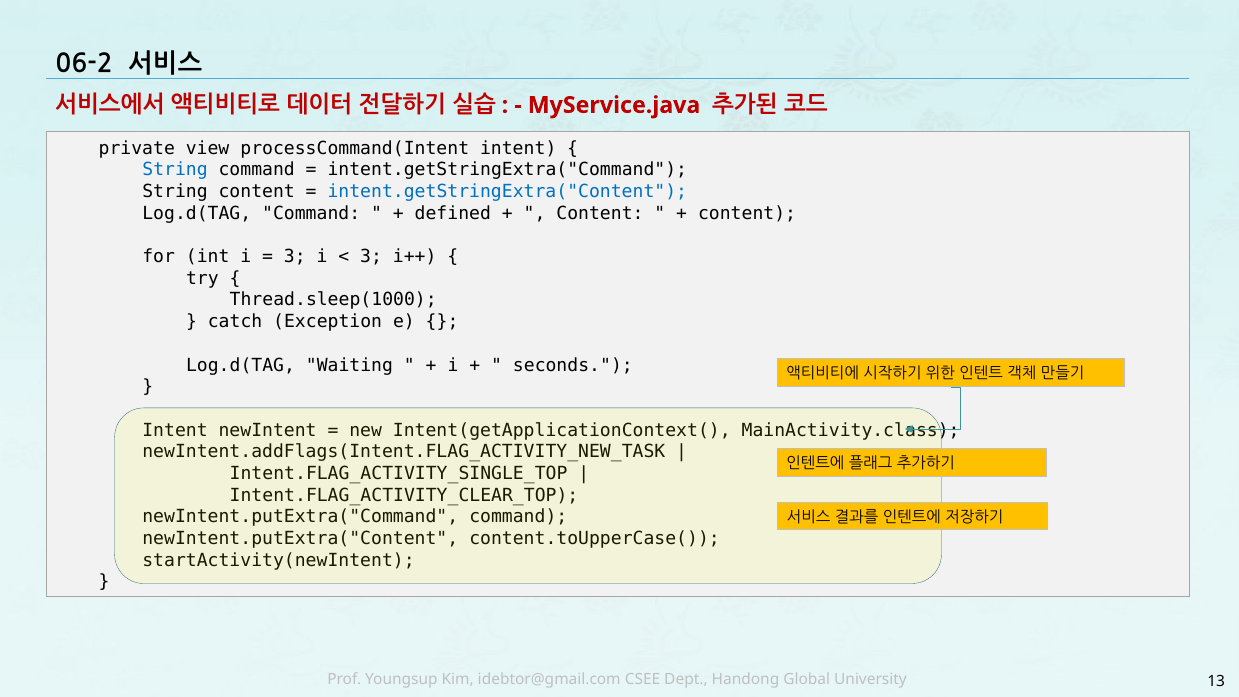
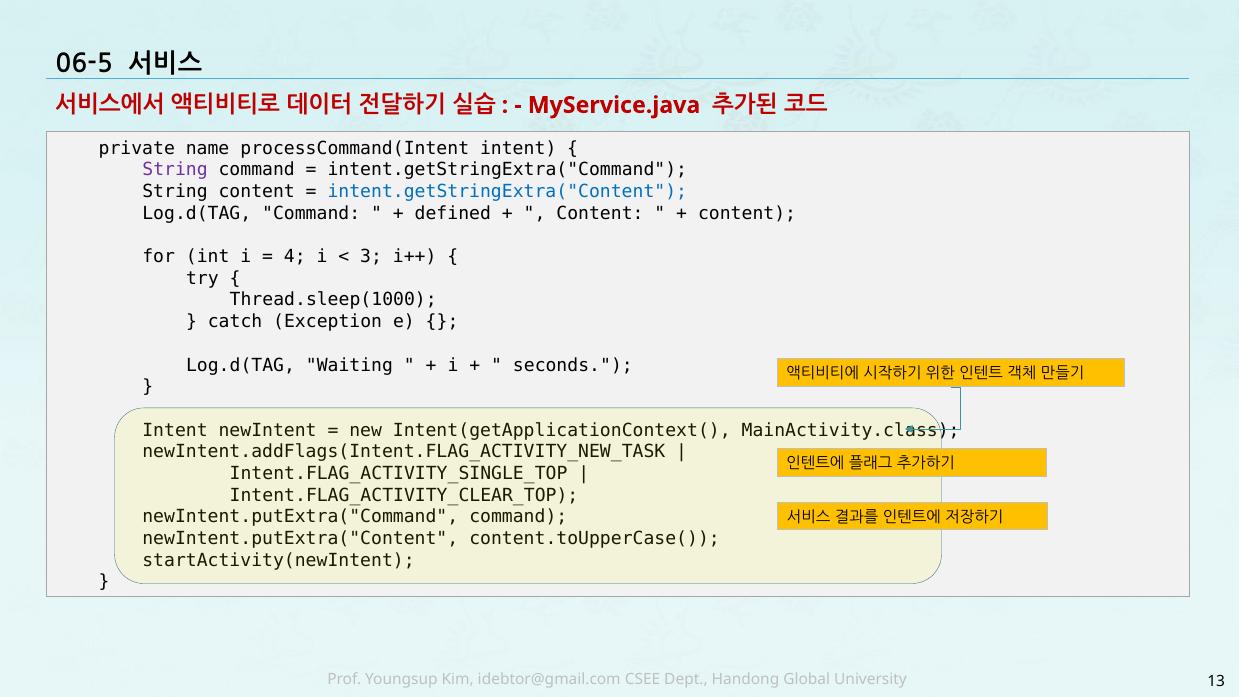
06-2: 06-2 -> 06-5 (84, 64)
view: view -> name (208, 148)
String colour: blue -> purple (175, 170)
3: 3 -> 4 (295, 257)
